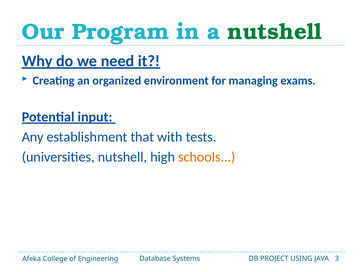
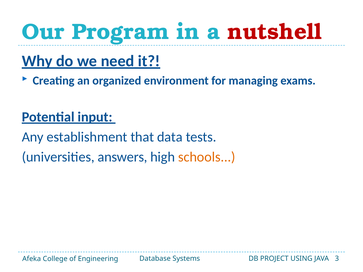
nutshell colour: green -> red (275, 32)
with: with -> data (170, 137)
universities nutshell: nutshell -> answers (123, 157)
